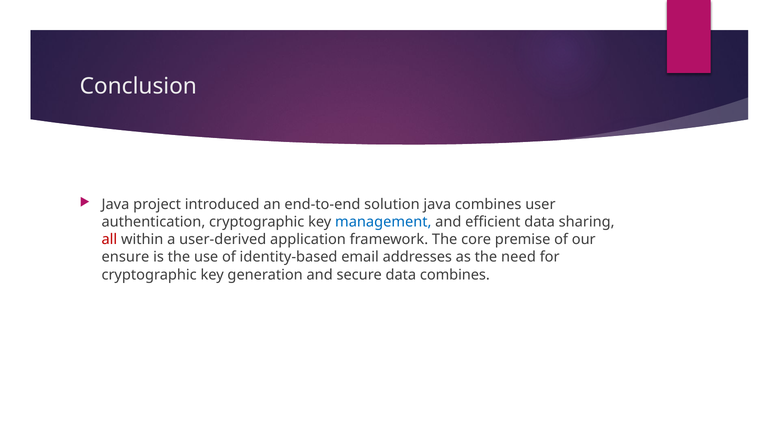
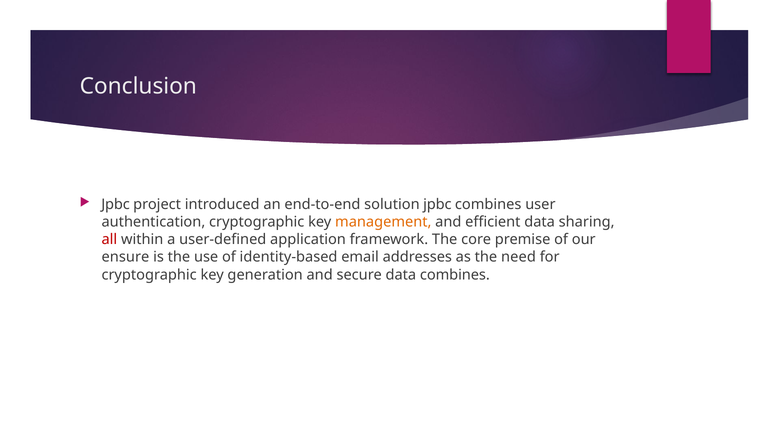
Java: Java -> Jpbc (116, 205)
solution java: java -> jpbc (437, 205)
management colour: blue -> orange (383, 222)
user-derived: user-derived -> user-defined (223, 240)
